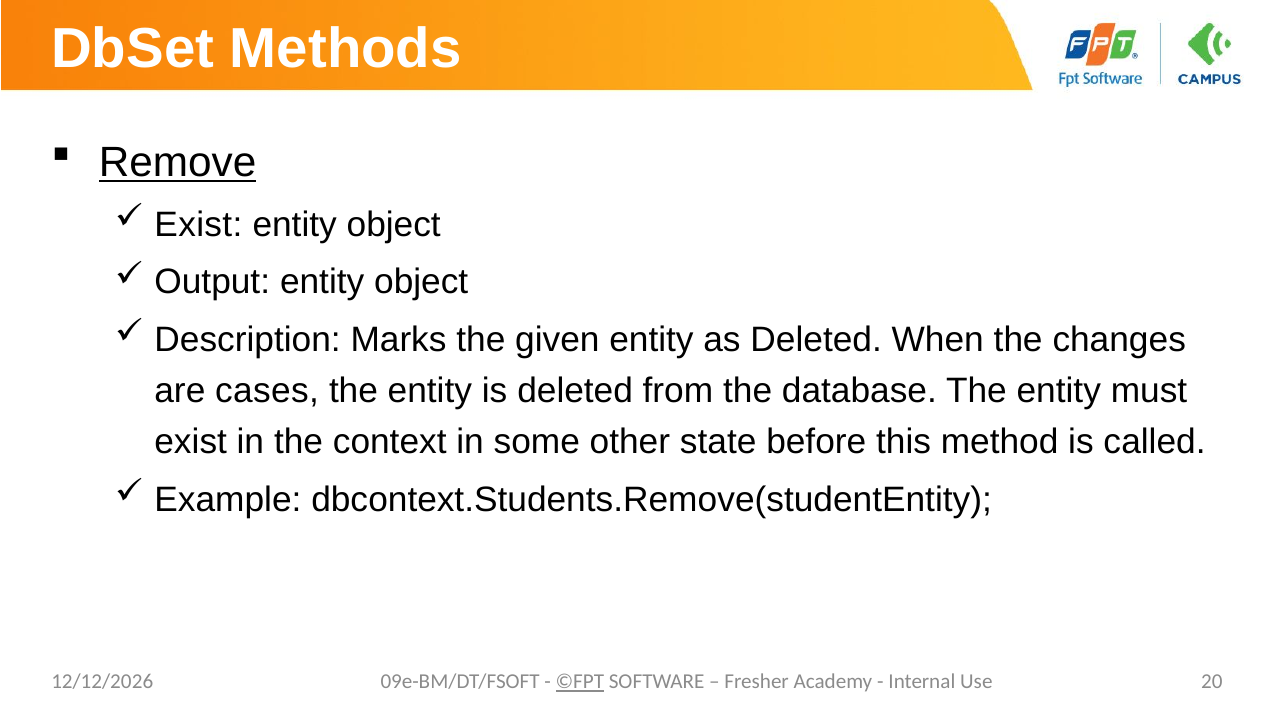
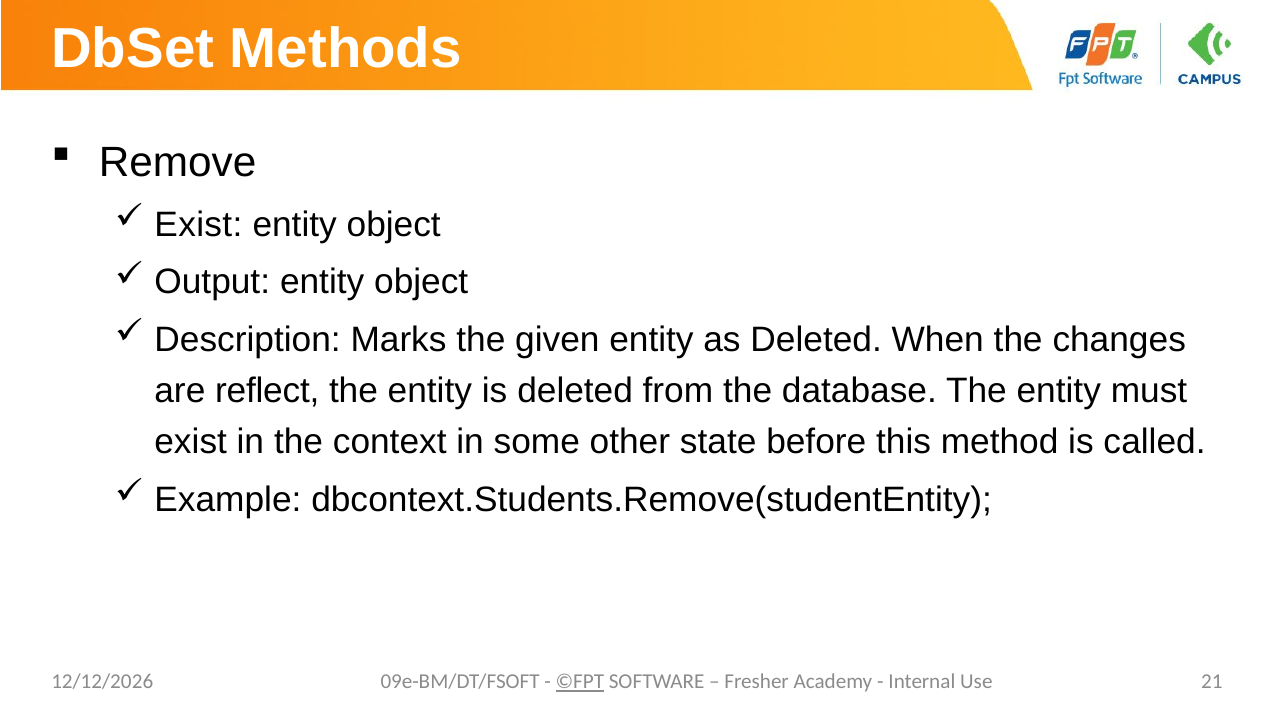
Remove underline: present -> none (178, 163)
cases: cases -> reflect (267, 391)
20: 20 -> 21 (1212, 682)
